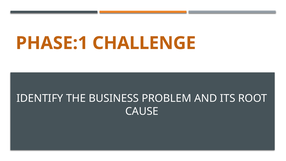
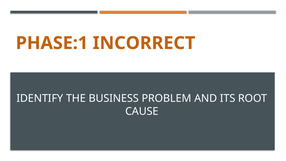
CHALLENGE: CHALLENGE -> INCORRECT (144, 43)
